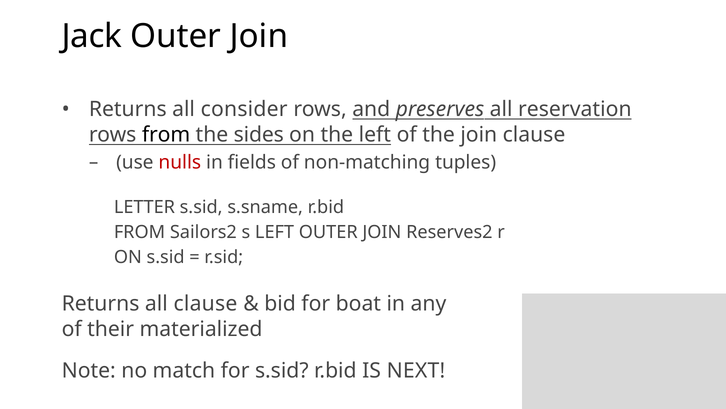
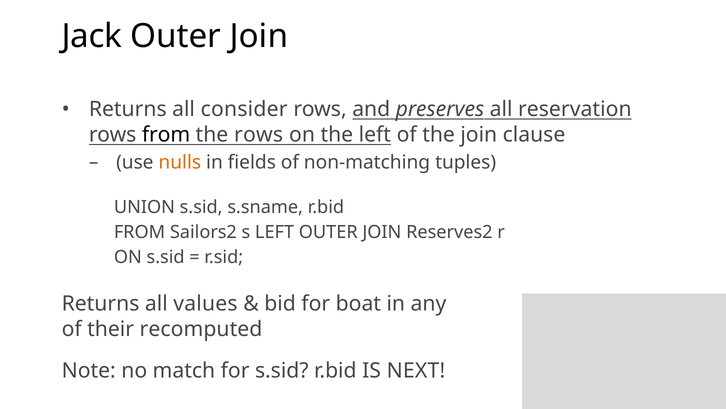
the sides: sides -> rows (259, 134)
nulls colour: red -> orange (180, 162)
LETTER: LETTER -> UNION (144, 207)
all clause: clause -> values (205, 303)
materialized: materialized -> recomputed (201, 329)
